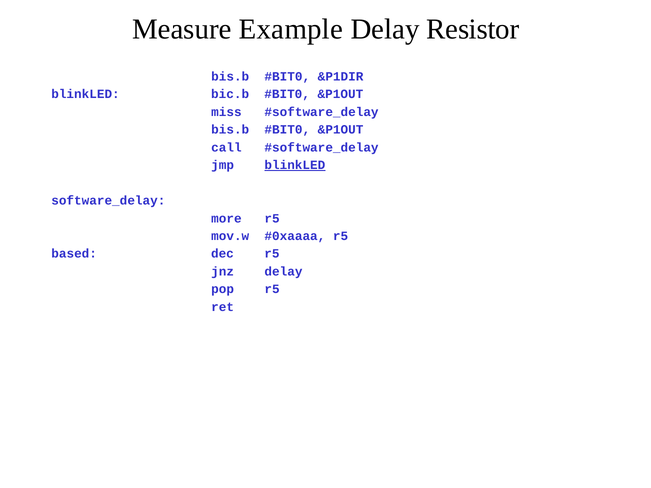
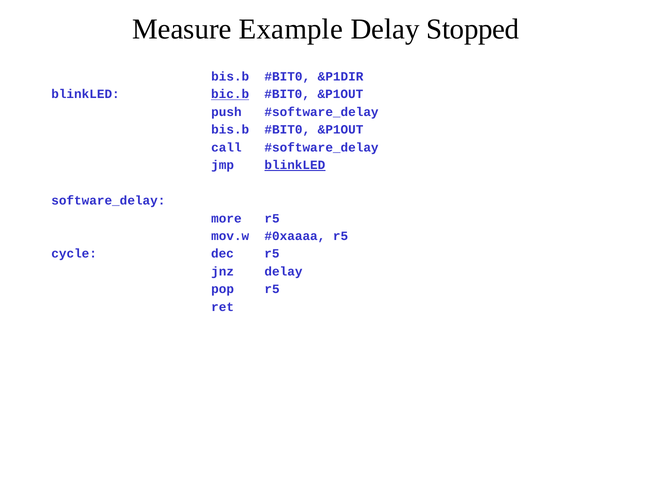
Resistor: Resistor -> Stopped (473, 29)
bic.b underline: none -> present (230, 94)
miss: miss -> push (226, 112)
based: based -> cycle (74, 254)
